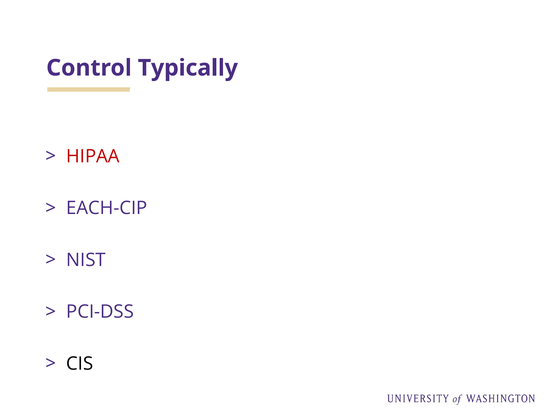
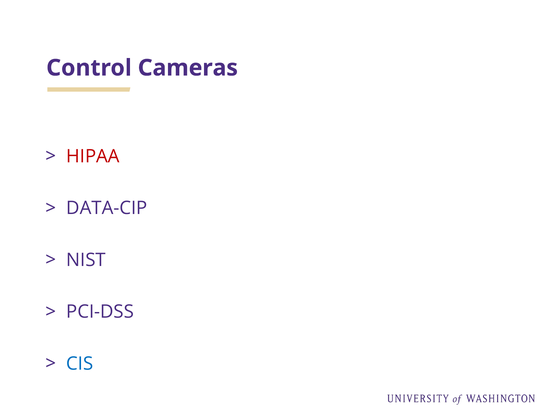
Typically: Typically -> Cameras (188, 68)
EACH-CIP: EACH-CIP -> DATA-CIP (107, 208)
CIS colour: black -> blue (80, 363)
